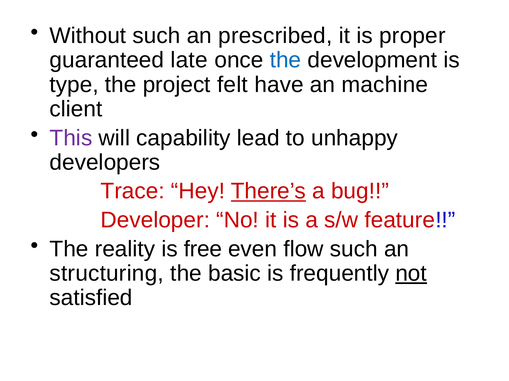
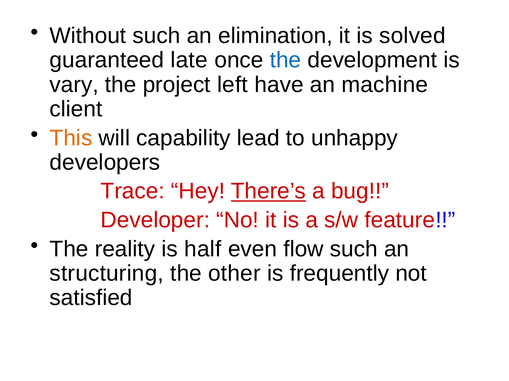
prescribed: prescribed -> elimination (275, 36)
proper: proper -> solved (412, 36)
type: type -> vary (74, 85)
felt: felt -> left (232, 85)
This colour: purple -> orange (71, 138)
free: free -> half (203, 250)
basic: basic -> other (234, 274)
not underline: present -> none (411, 274)
